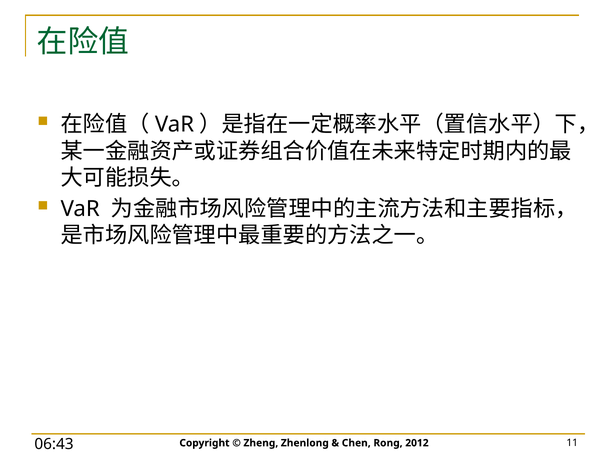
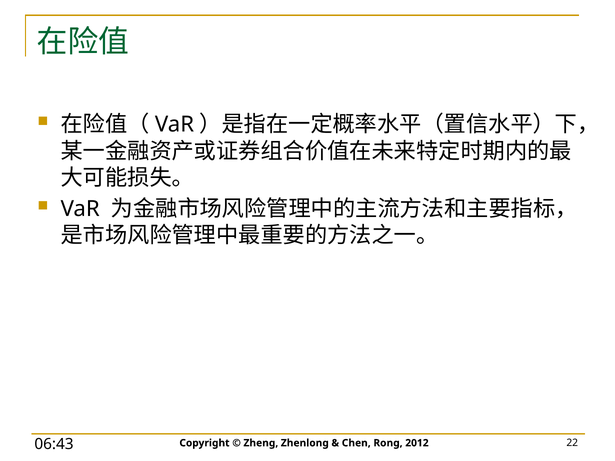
11: 11 -> 22 (572, 443)
